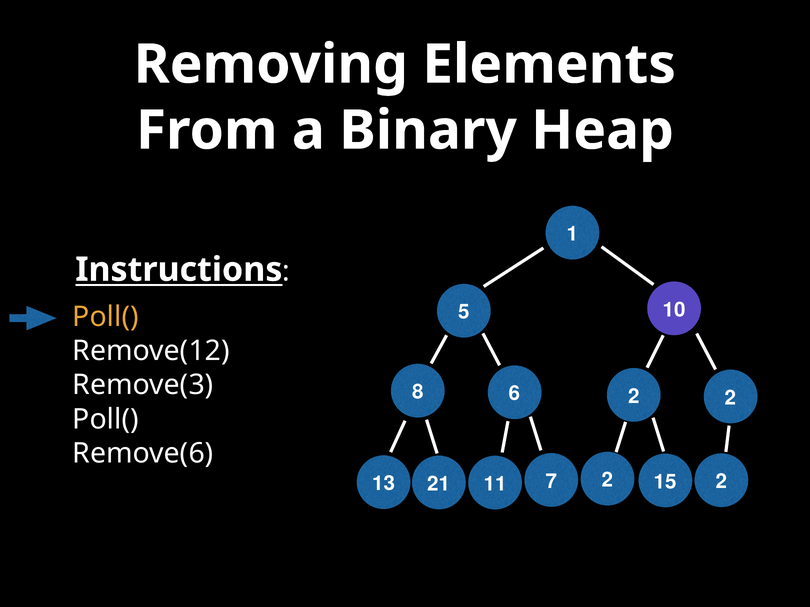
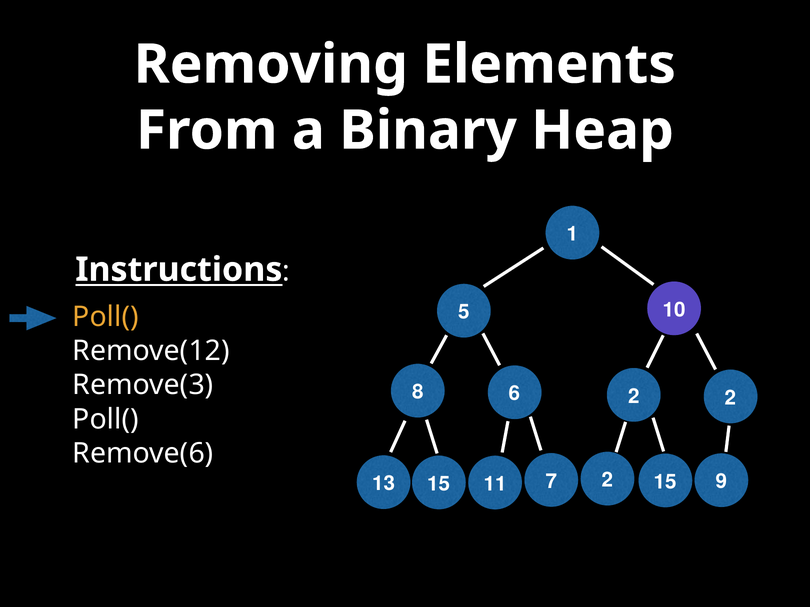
15 2: 2 -> 9 (721, 482)
13 21: 21 -> 15 (439, 484)
